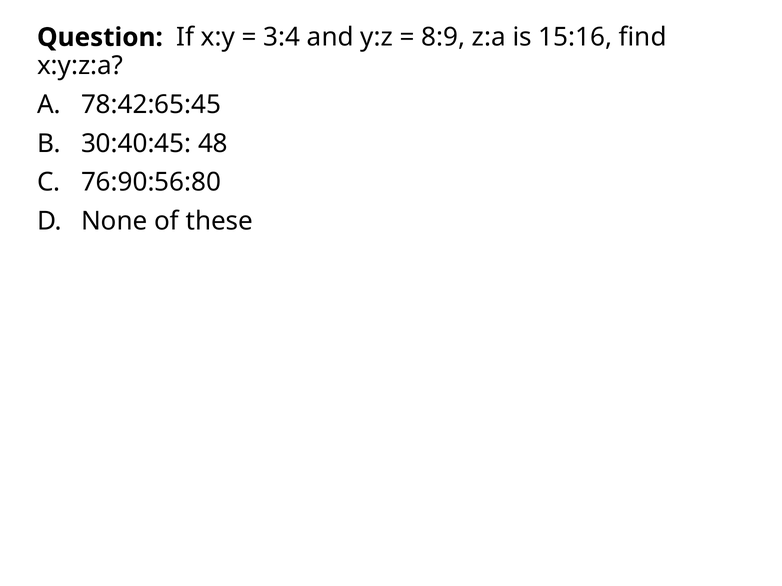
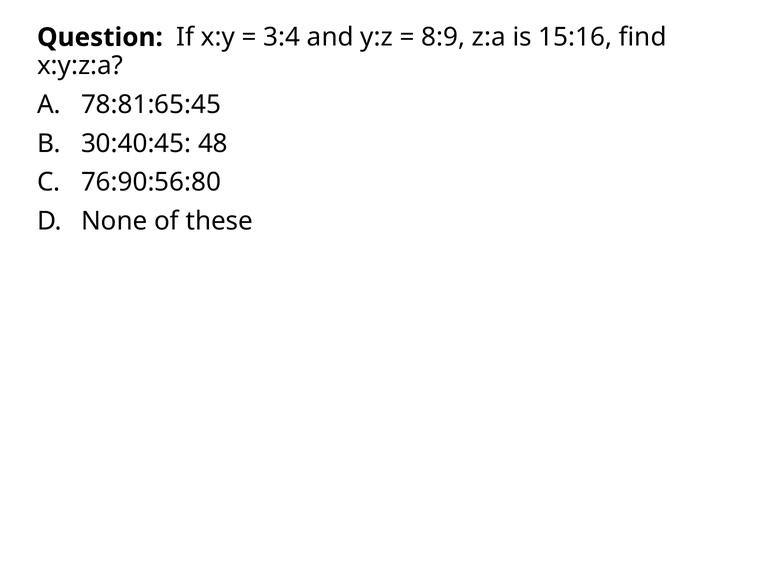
78:42:65:45: 78:42:65:45 -> 78:81:65:45 (151, 105)
